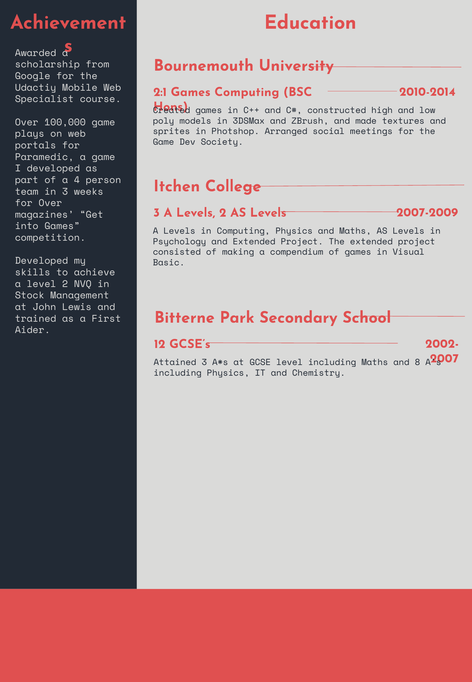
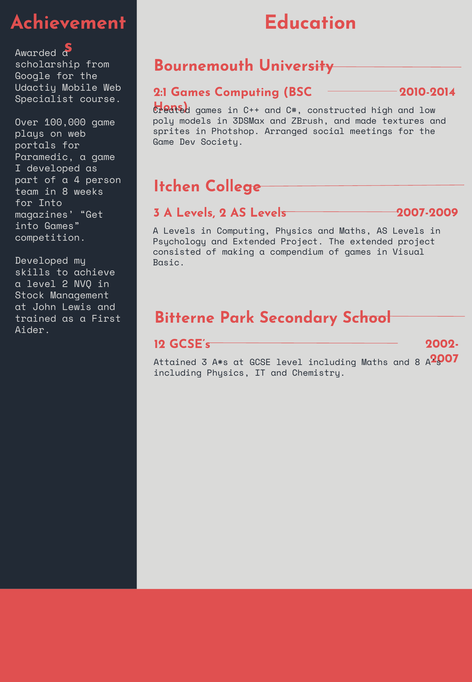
in 3: 3 -> 8 (65, 191)
for Over: Over -> Into (50, 203)
